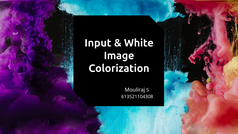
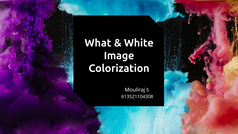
Input: Input -> What (98, 43)
